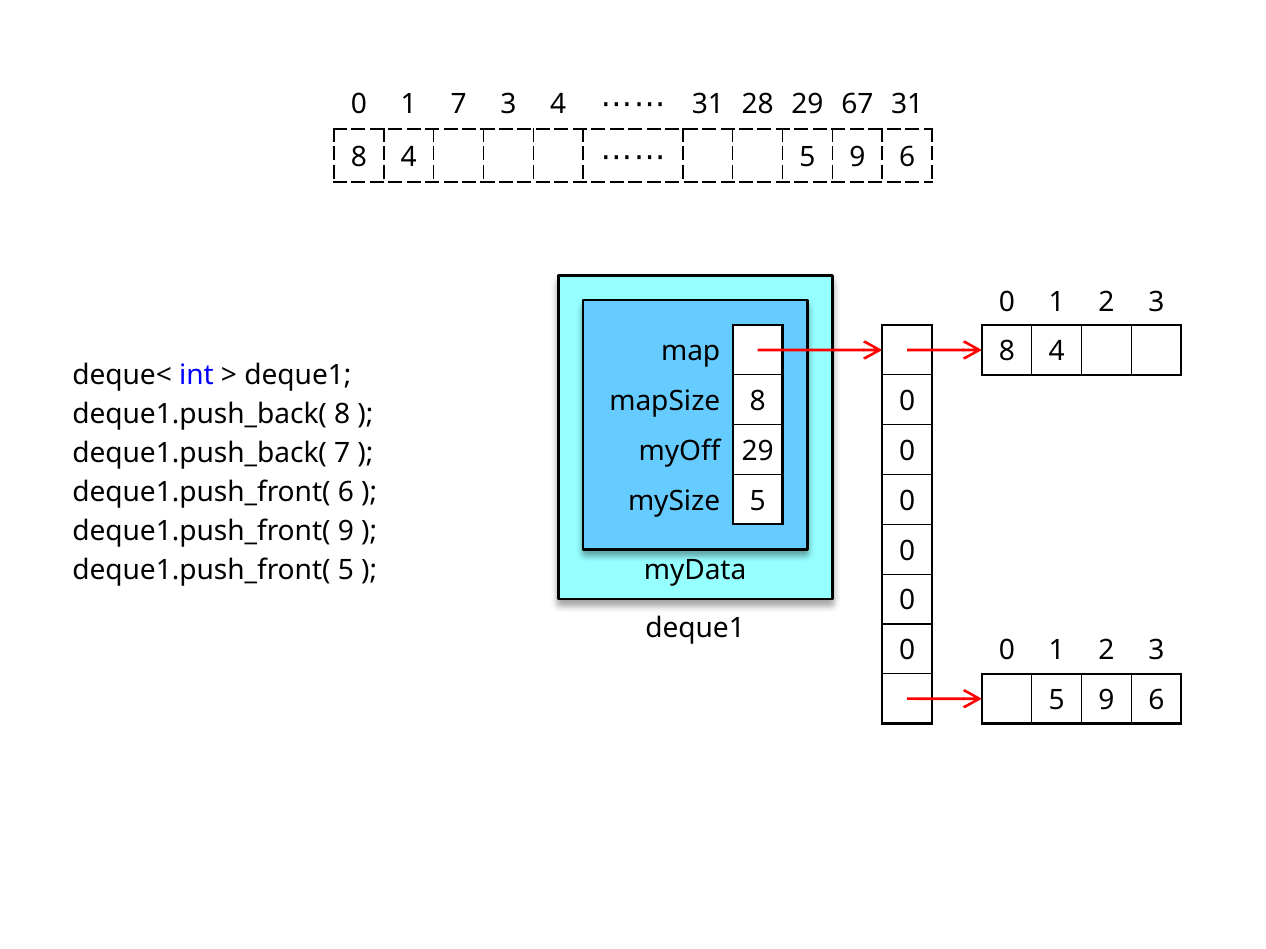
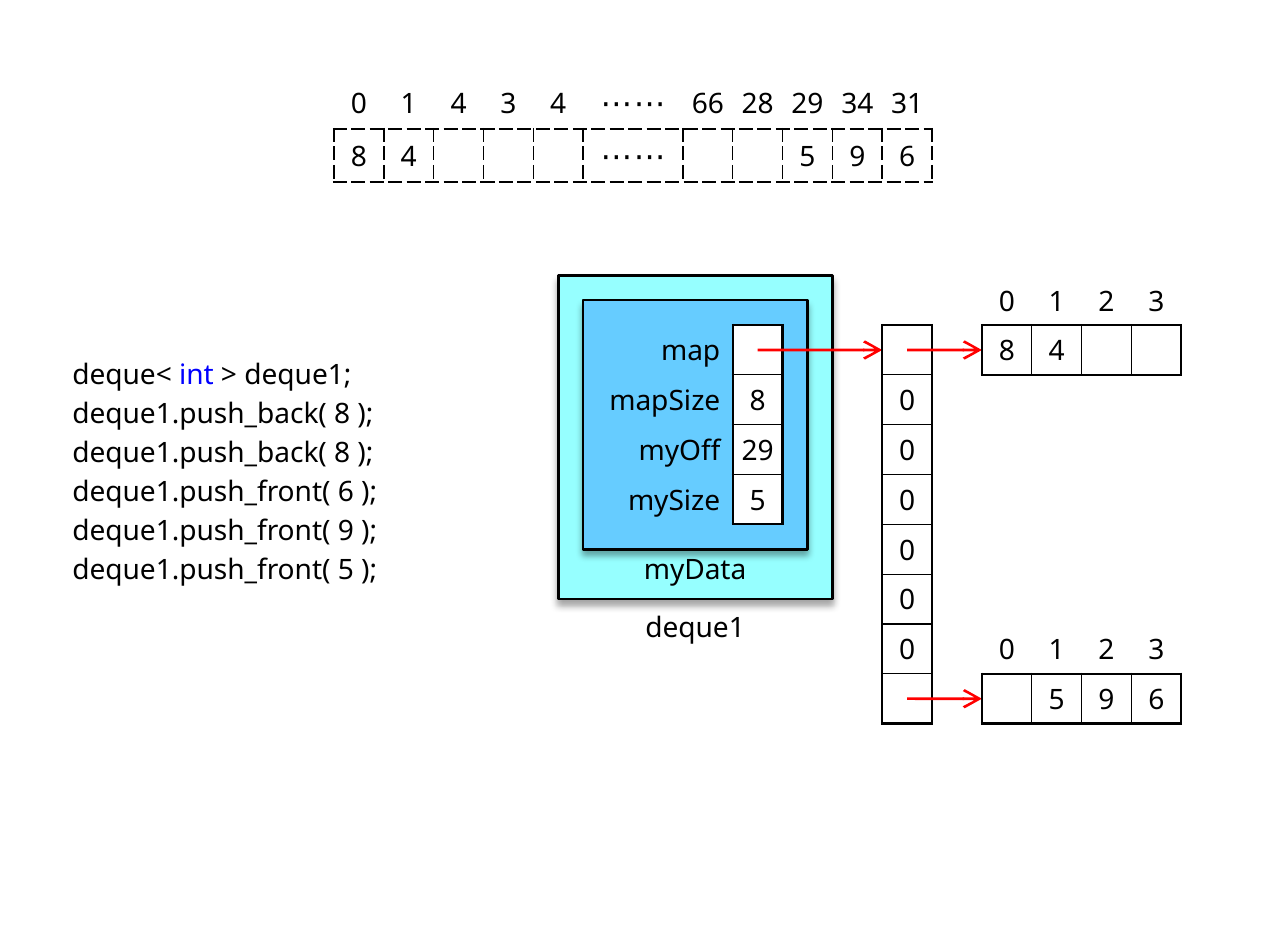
1 7: 7 -> 4 (459, 104)
31: 31 -> 66 (708, 104)
67: 67 -> 34 (857, 104)
7: 7 -> 8 (342, 453)
